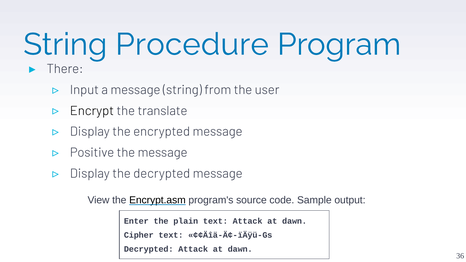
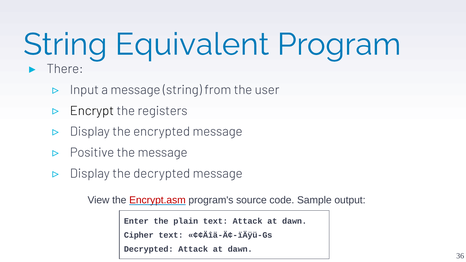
Procedure: Procedure -> Equivalent (192, 44)
translate: translate -> registers (163, 111)
Encrypt.asm colour: black -> red (157, 200)
